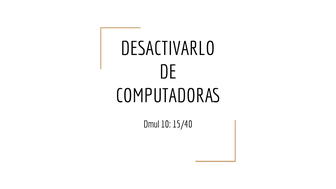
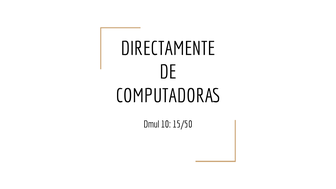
DESACTIVARLO: DESACTIVARLO -> DIRECTAMENTE (168, 49)
15/40: 15/40 -> 15/50 (182, 124)
